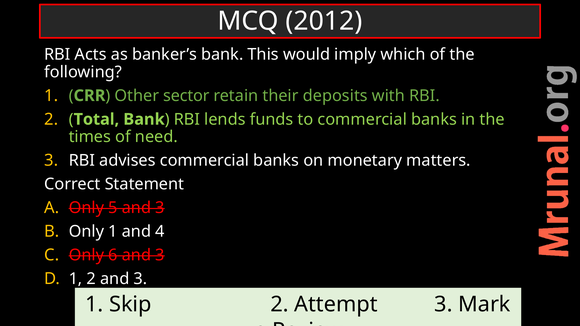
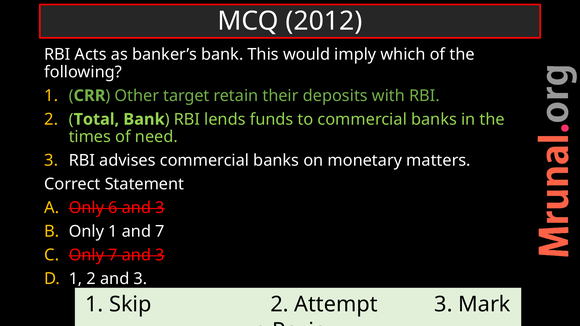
sector: sector -> target (186, 96)
5: 5 -> 6 (113, 208)
and 4: 4 -> 7 (160, 232)
Only 6: 6 -> 7 (113, 255)
